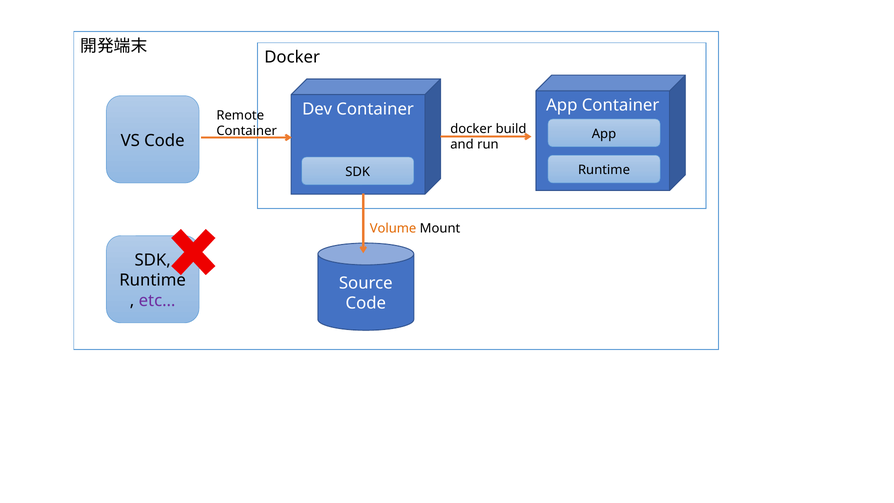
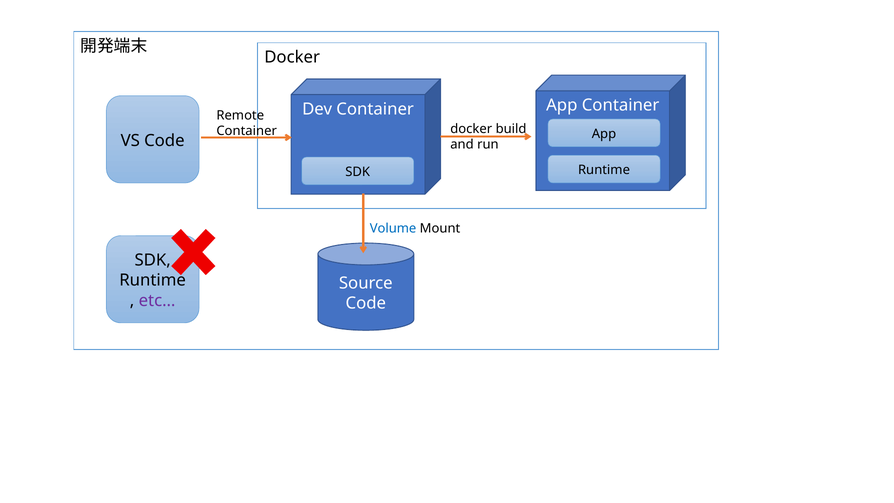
Volume colour: orange -> blue (393, 228)
